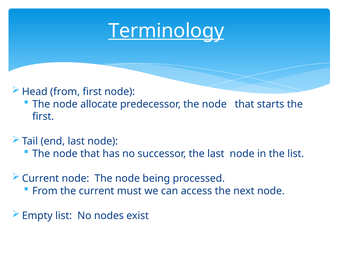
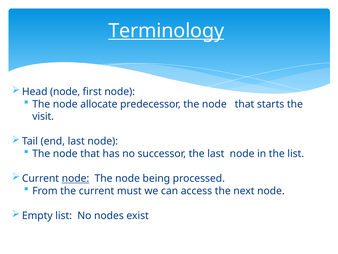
Head from: from -> node (65, 92)
first: first -> visit (43, 116)
node underline: none -> present (75, 178)
